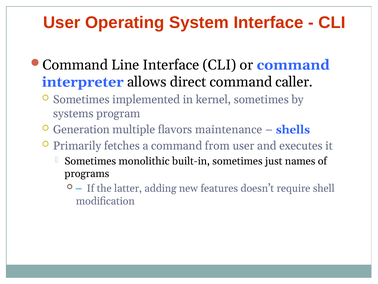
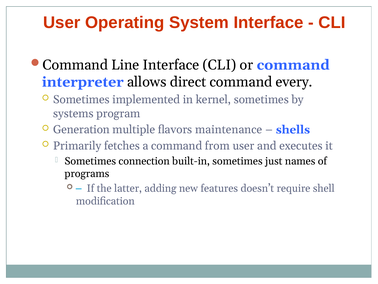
caller: caller -> every (294, 82)
monolithic: monolithic -> connection (144, 161)
